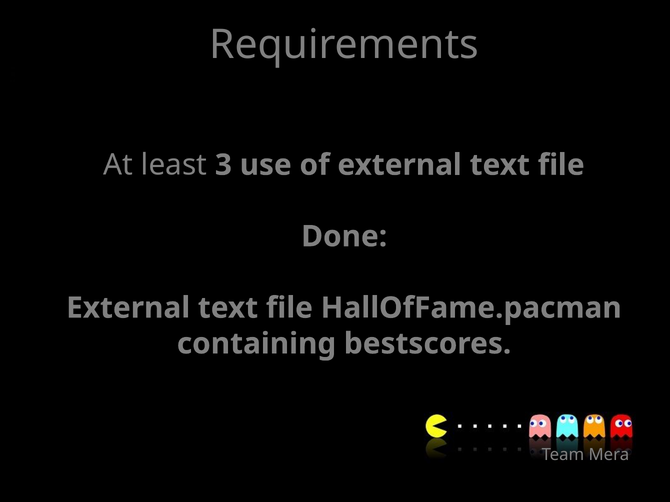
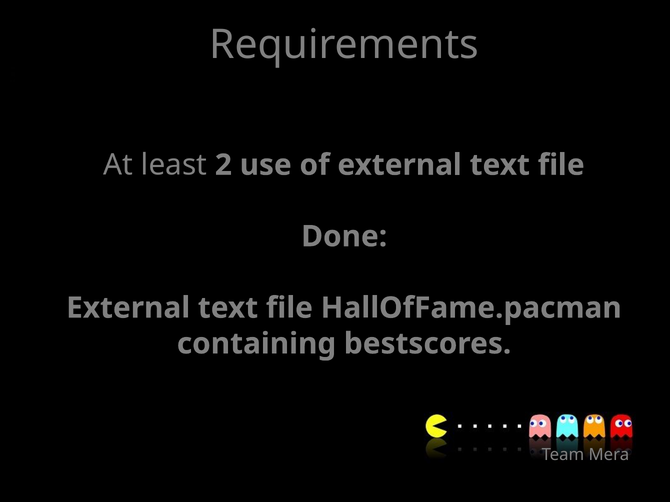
3: 3 -> 2 (223, 165)
